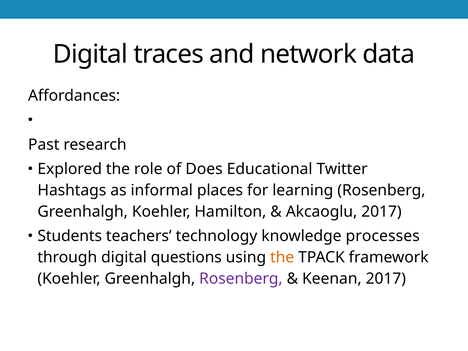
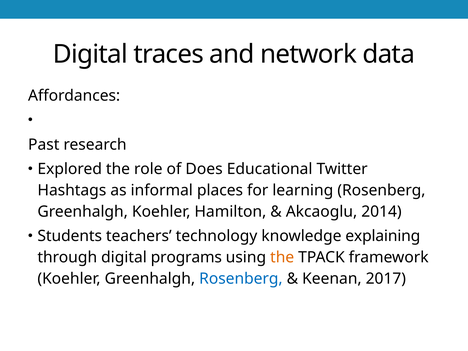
Akcaoglu 2017: 2017 -> 2014 (381, 212)
processes: processes -> explaining (383, 236)
questions: questions -> programs (186, 257)
Rosenberg colour: purple -> blue (241, 279)
